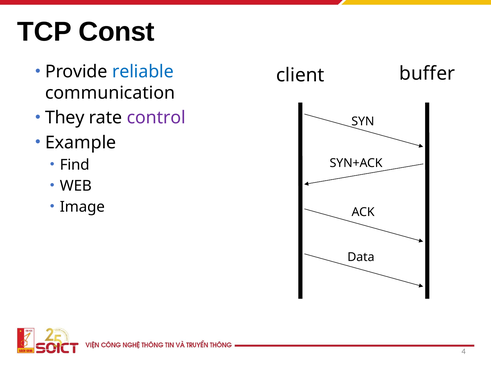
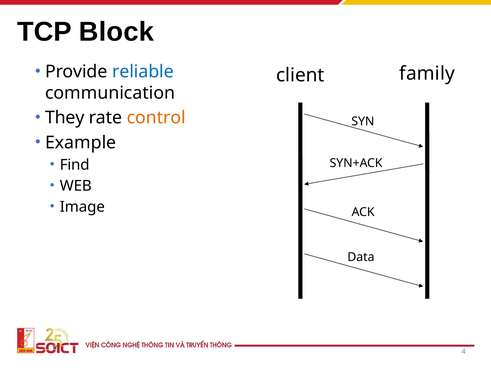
Const: Const -> Block (116, 32)
buffer: buffer -> family (427, 74)
control colour: purple -> orange (156, 118)
